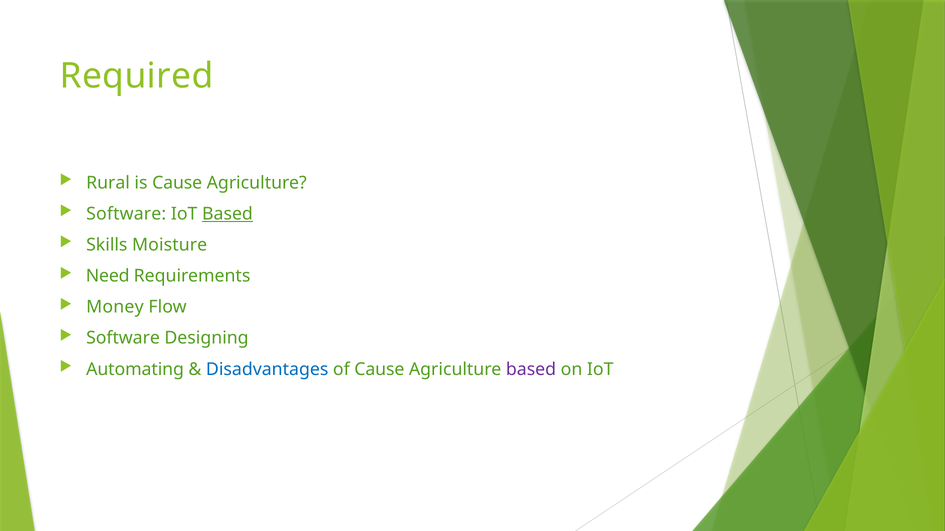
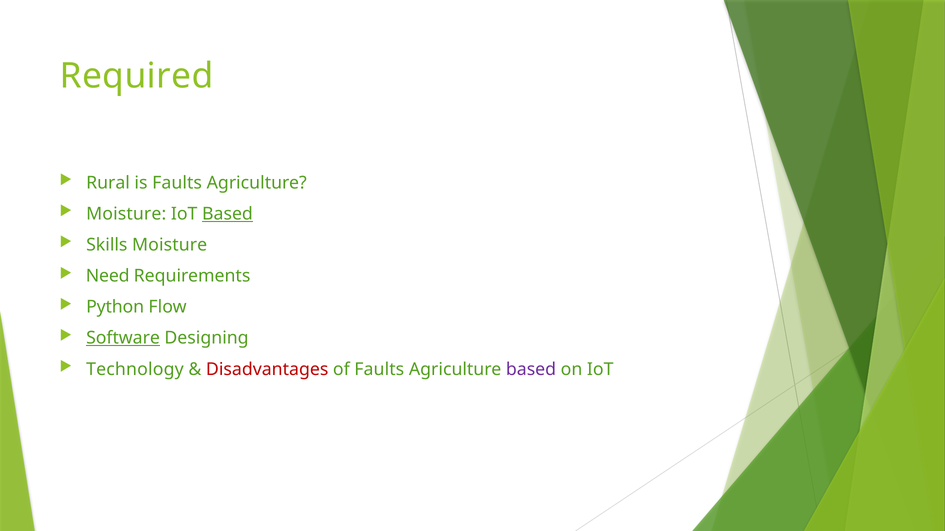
is Cause: Cause -> Faults (177, 183)
Software: Software -> Moisture (126, 214)
Money: Money -> Python (115, 307)
Software underline: none -> present (123, 338)
Automating: Automating -> Technology (135, 370)
Disadvantages colour: blue -> red (267, 370)
of Cause: Cause -> Faults (379, 370)
